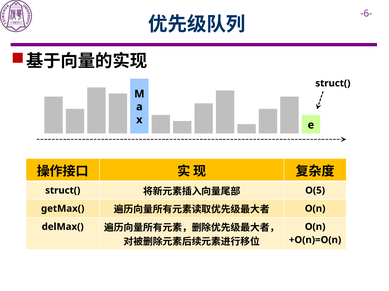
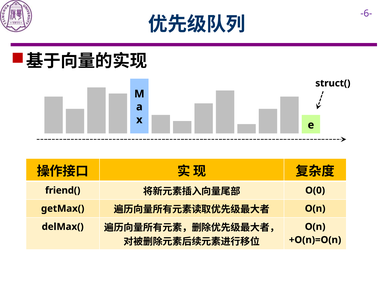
struct(: struct( -> friend( (63, 191)
O(5: O(5 -> O(0 (315, 191)
